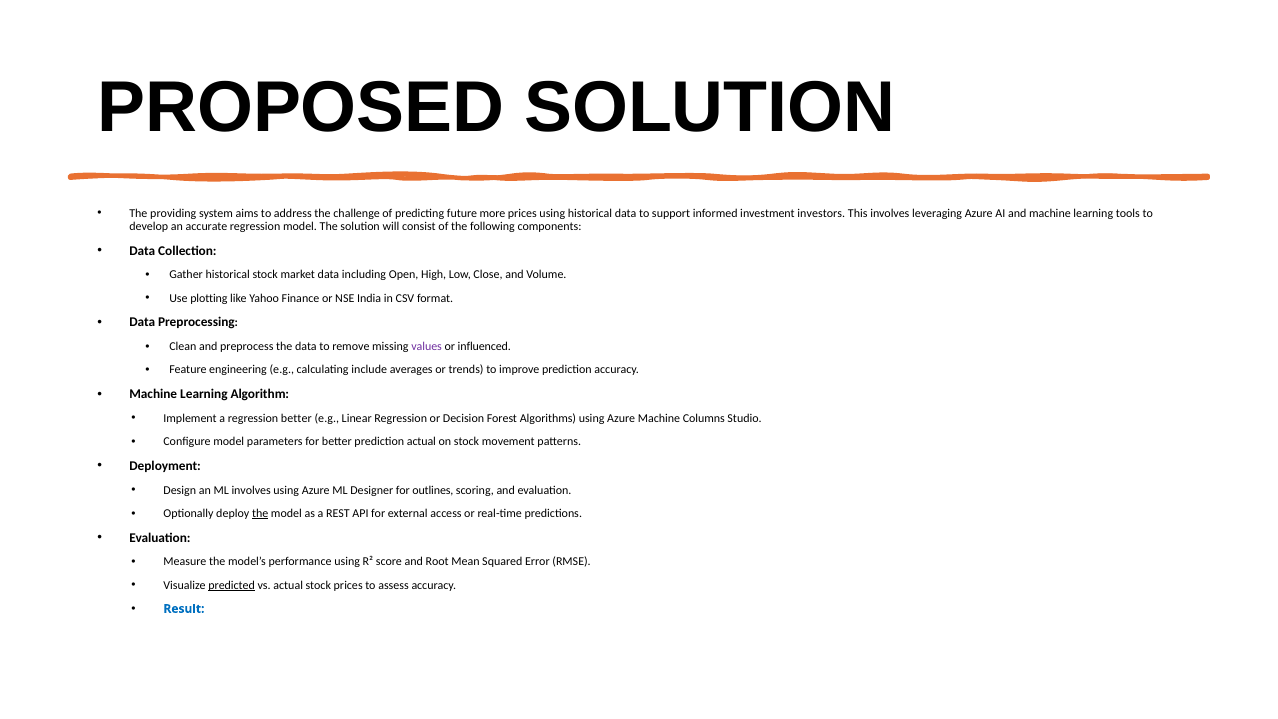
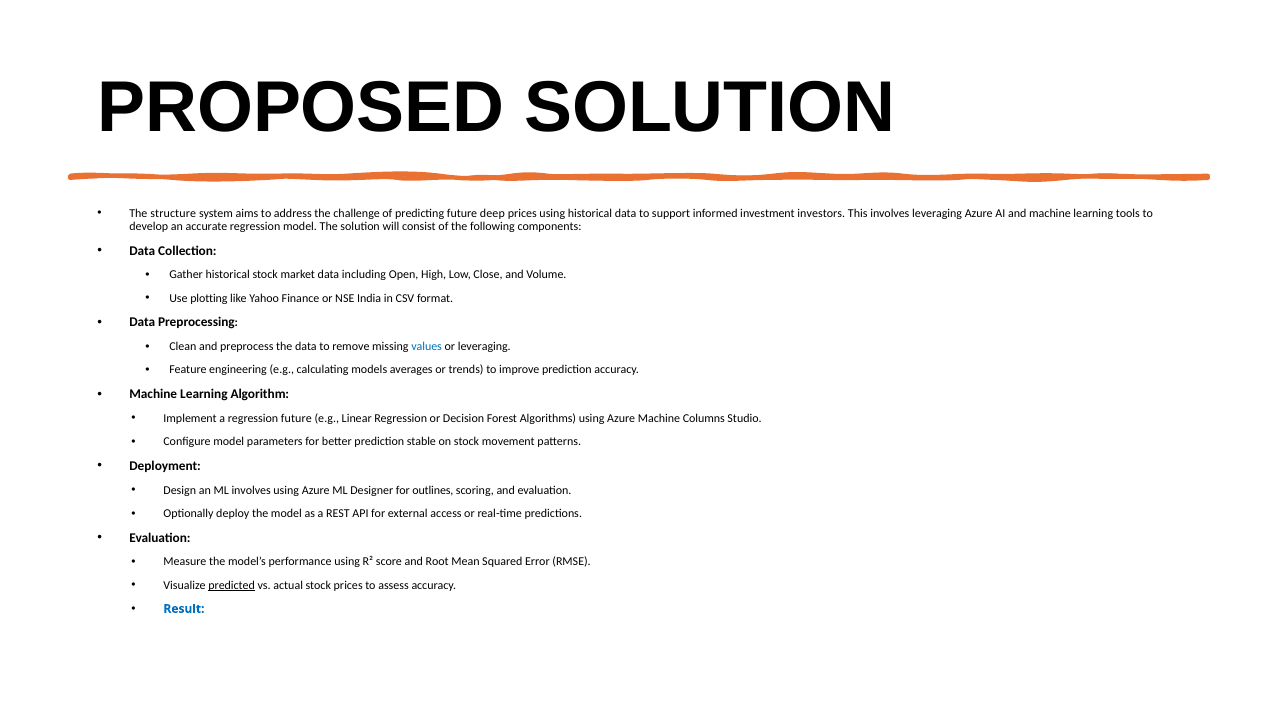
providing: providing -> structure (173, 213)
more: more -> deep (492, 213)
values colour: purple -> blue (427, 347)
or influenced: influenced -> leveraging (484, 347)
include: include -> models (369, 370)
regression better: better -> future (296, 418)
prediction actual: actual -> stable (421, 442)
the underline: present -> none (260, 514)
